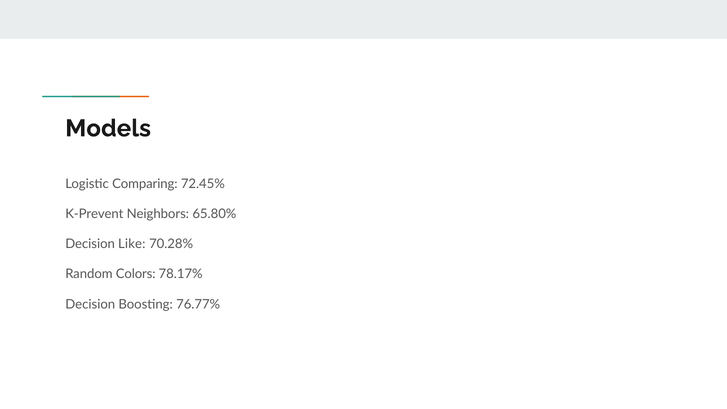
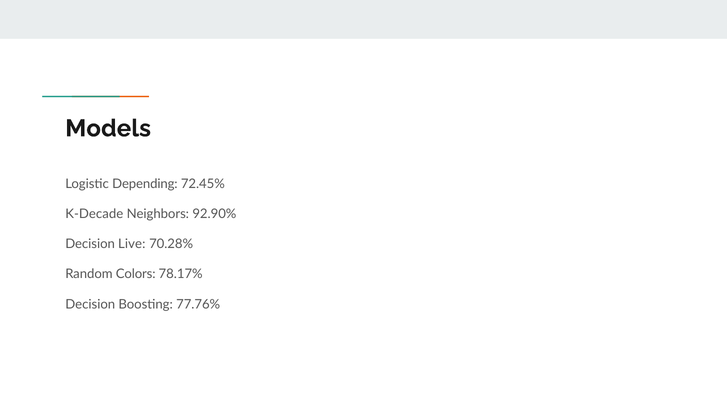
Comparing: Comparing -> Depending (145, 184)
K-Prevent: K-Prevent -> K-Decade (94, 214)
65.80%: 65.80% -> 92.90% (214, 214)
Like: Like -> Live (132, 244)
76.77%: 76.77% -> 77.76% (198, 304)
